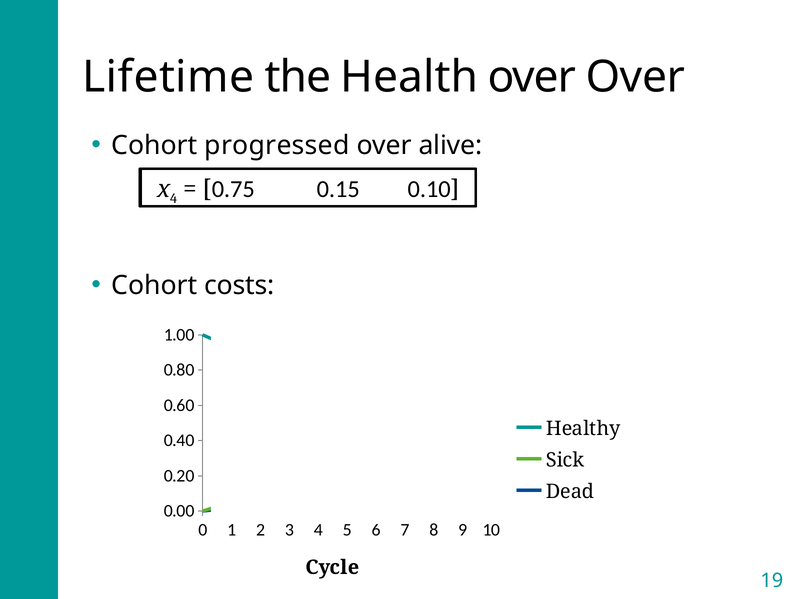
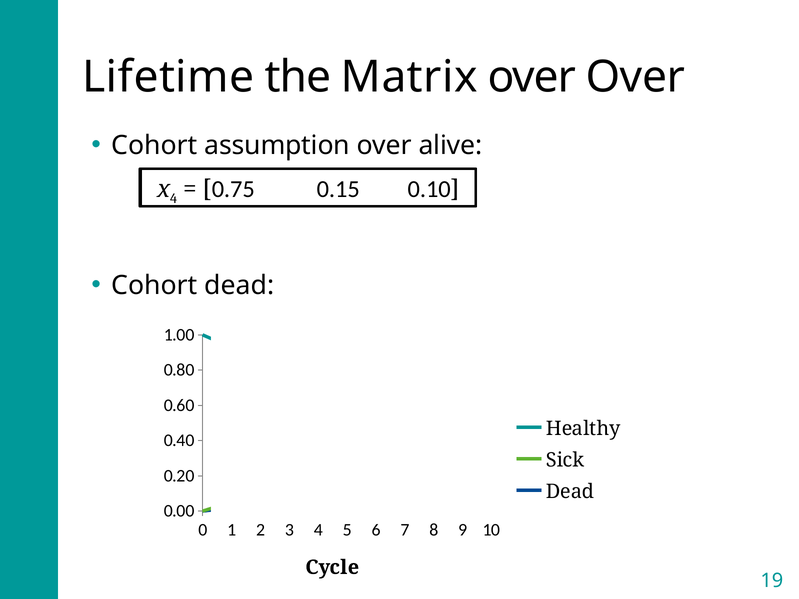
Health: Health -> Matrix (409, 77)
progressed: progressed -> assumption (277, 146)
Cohort costs: costs -> dead (239, 285)
